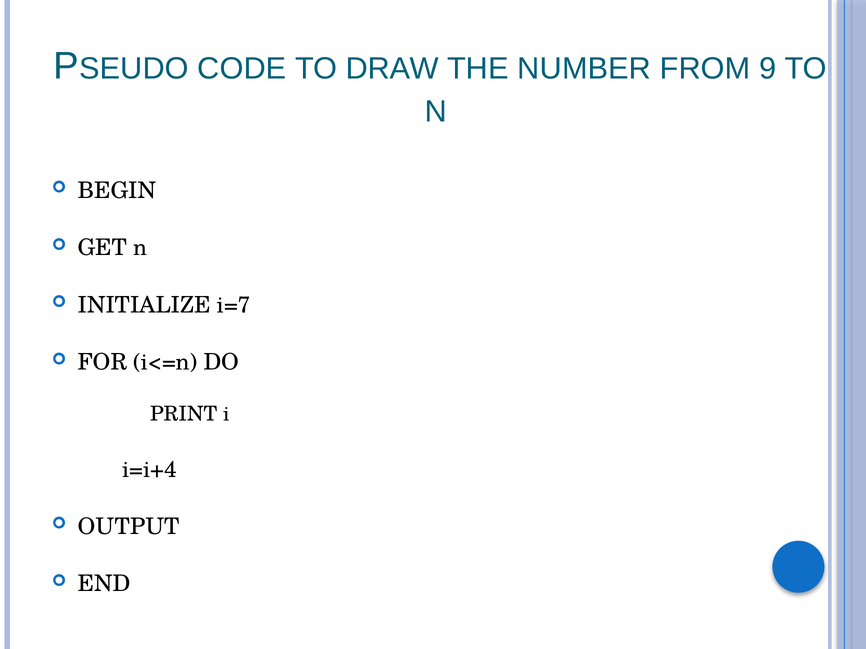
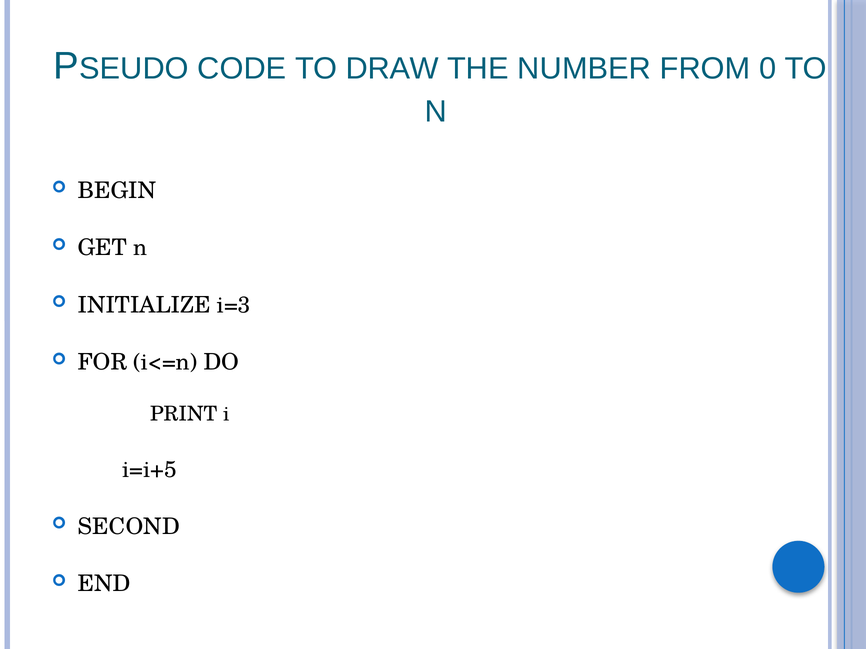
9: 9 -> 0 (768, 68)
i=7: i=7 -> i=3 (234, 305)
i=i+4: i=i+4 -> i=i+5 (149, 470)
OUTPUT: OUTPUT -> SECOND (129, 527)
